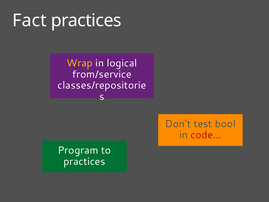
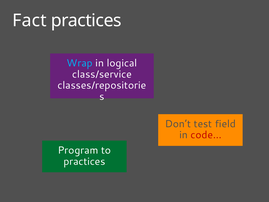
Wrap colour: yellow -> light blue (80, 63)
from/service: from/service -> class/service (102, 74)
bool: bool -> field (225, 124)
